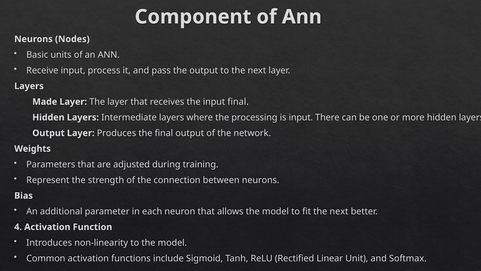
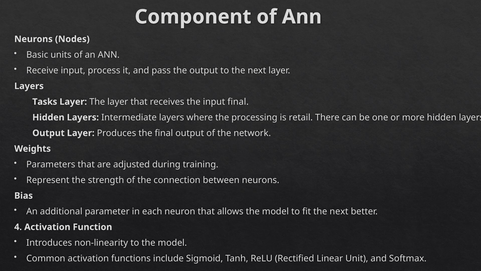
Made: Made -> Tasks (45, 102)
is input: input -> retail (301, 117)
